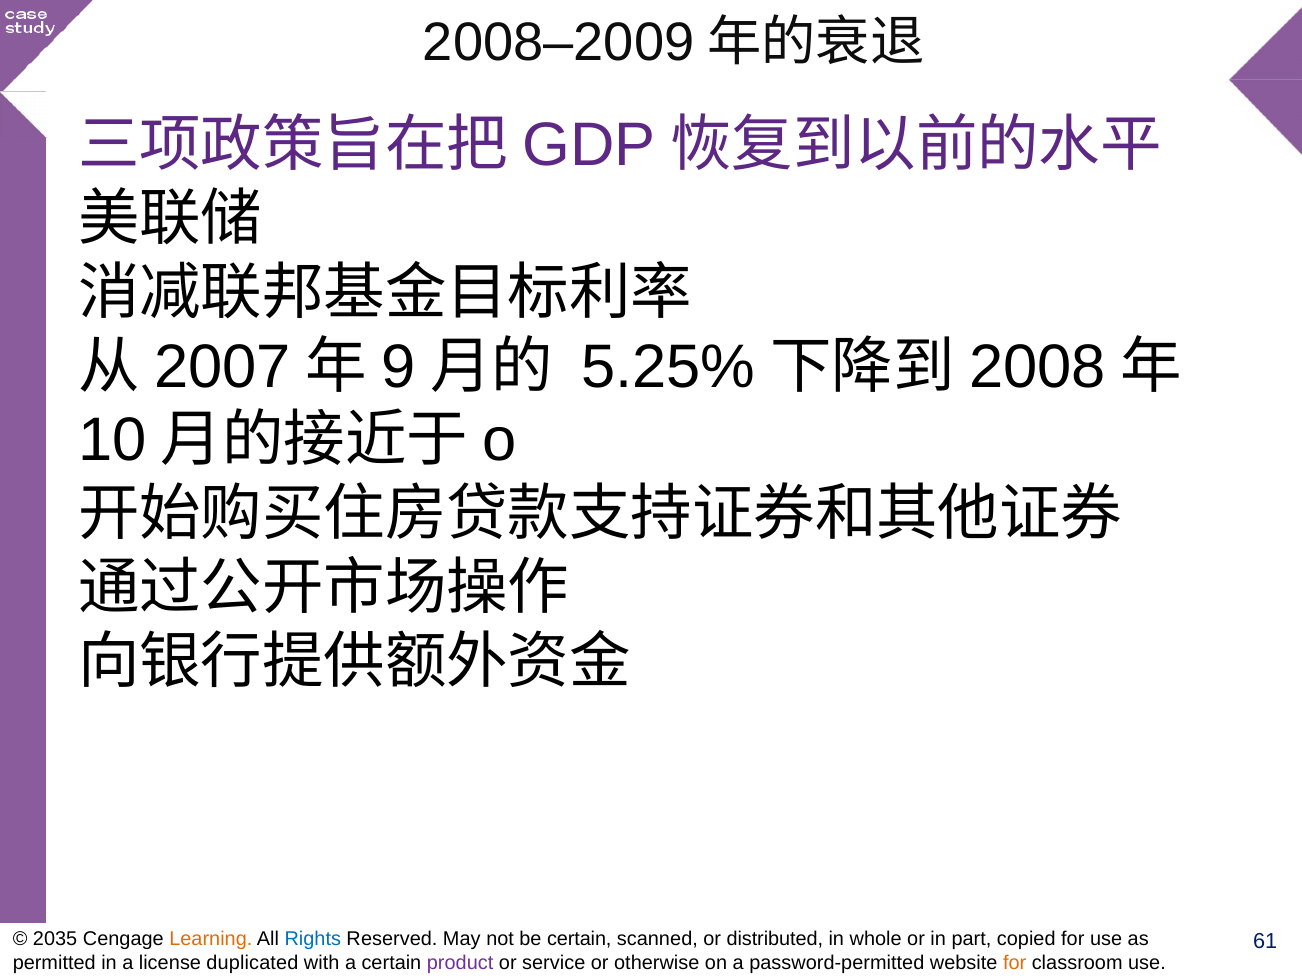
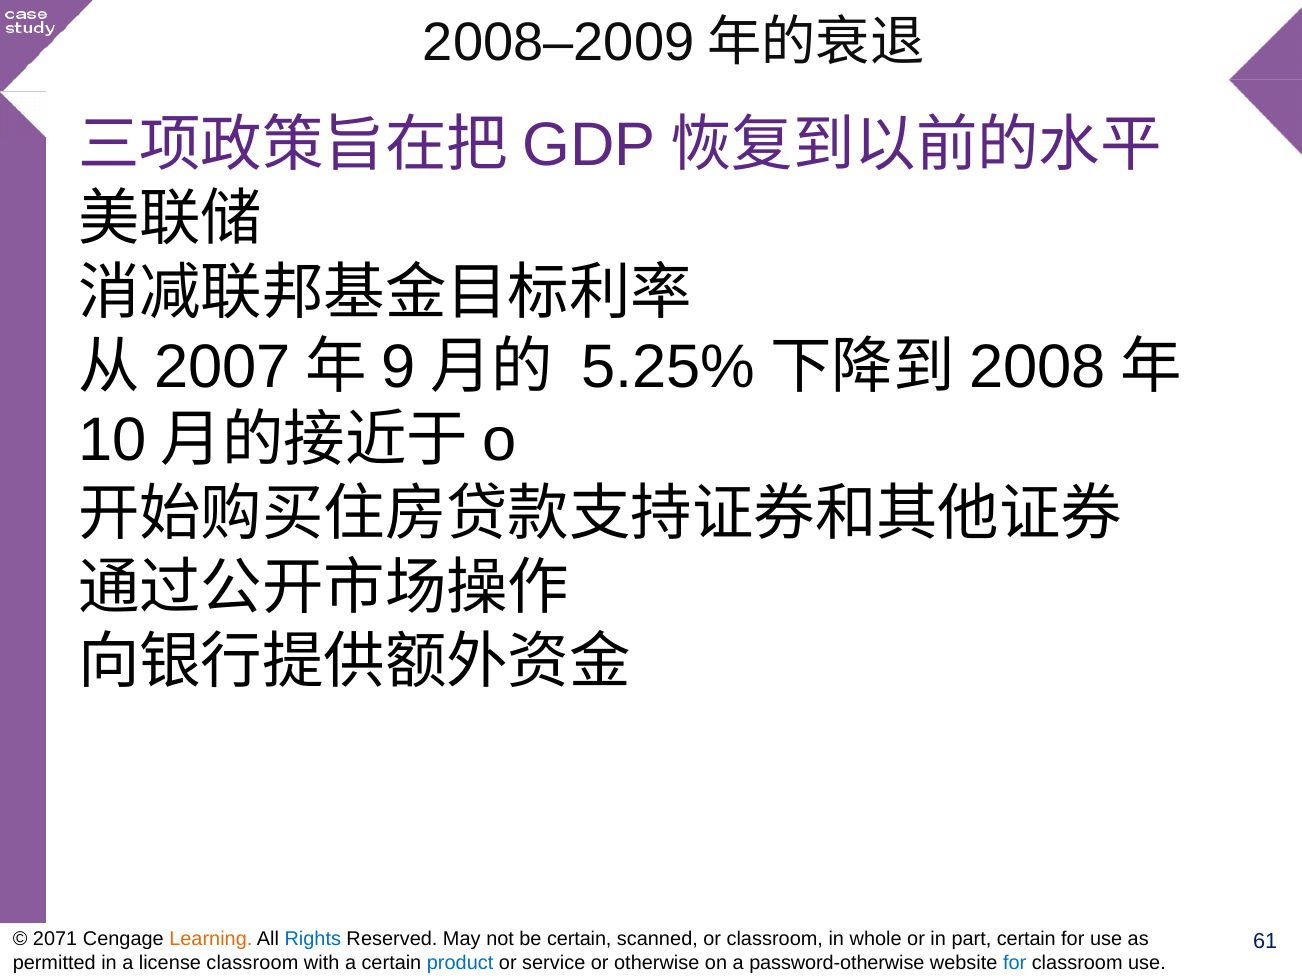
2035: 2035 -> 2071 (55, 940)
or distributed: distributed -> classroom (775, 940)
part copied: copied -> certain (1026, 940)
license duplicated: duplicated -> classroom (252, 964)
product colour: purple -> blue (460, 964)
password-permitted: password-permitted -> password-otherwise (837, 964)
for colour: orange -> blue (1015, 964)
